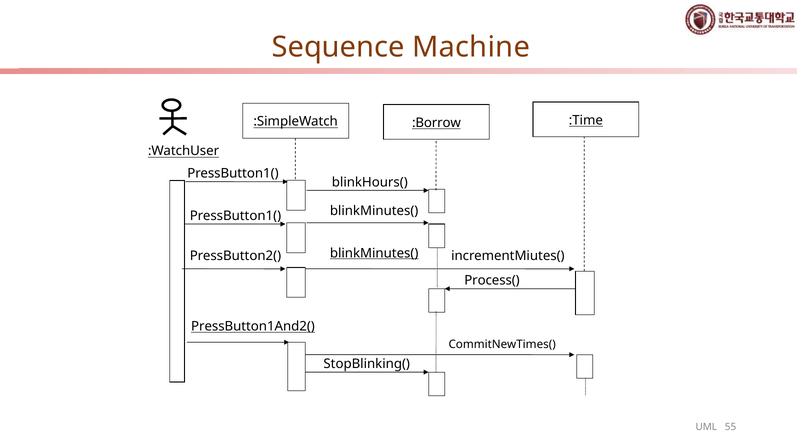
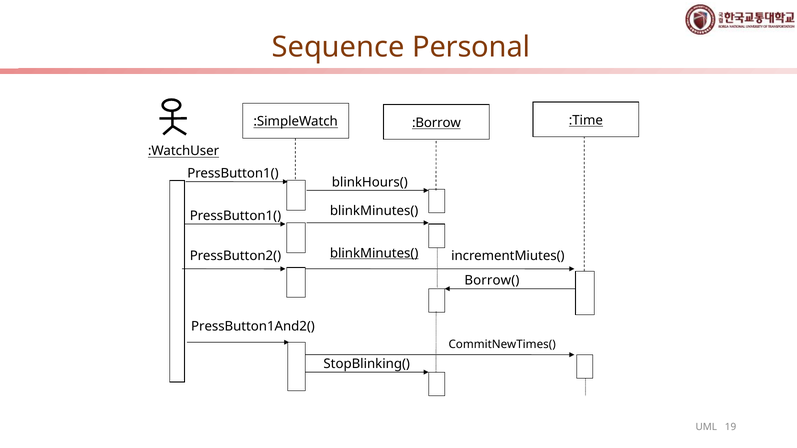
Machine: Machine -> Personal (471, 47)
Process(: Process( -> Borrow( (492, 281)
PressButton1And2( underline: present -> none (253, 327)
55: 55 -> 19 (731, 427)
